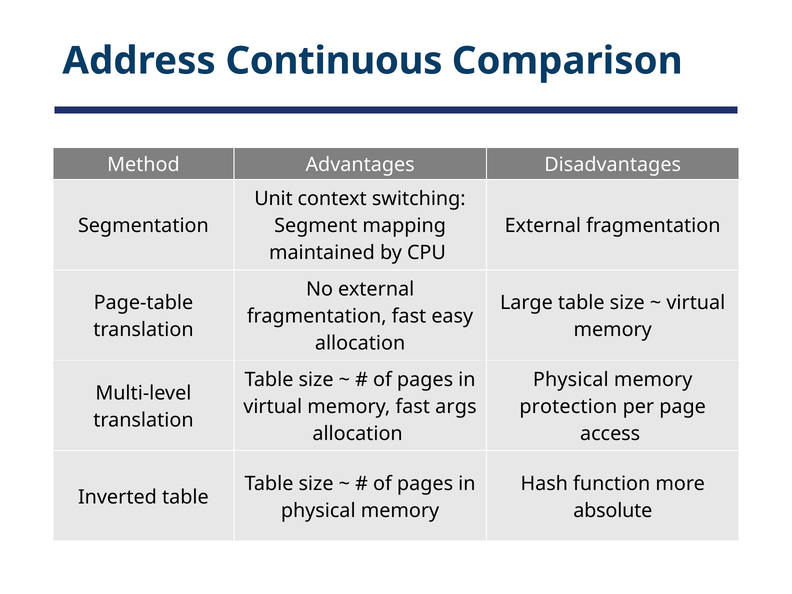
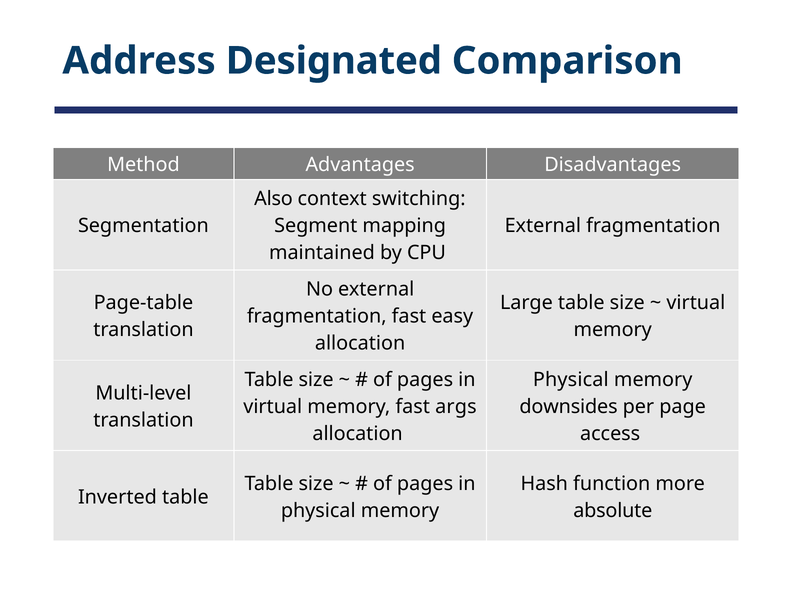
Continuous: Continuous -> Designated (334, 61)
Unit: Unit -> Also (273, 199)
protection: protection -> downsides (569, 407)
